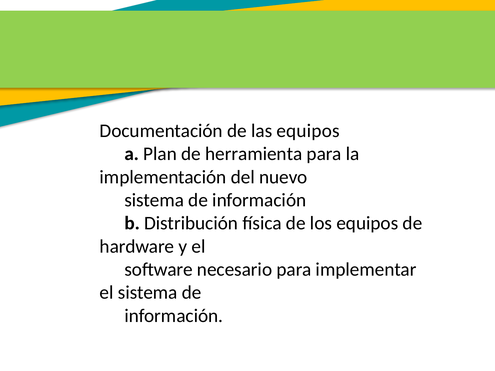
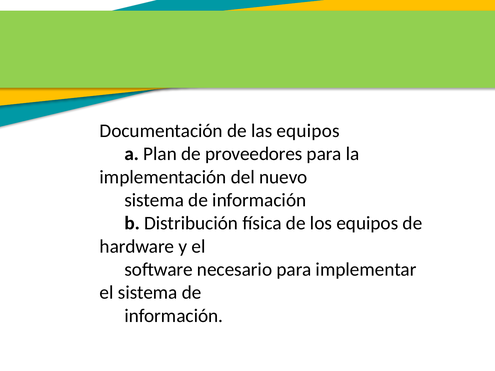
herramienta: herramienta -> proveedores (254, 154)
